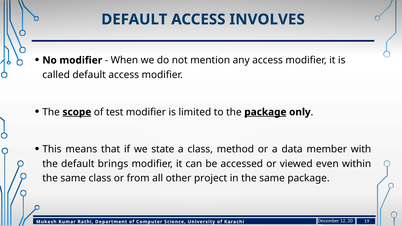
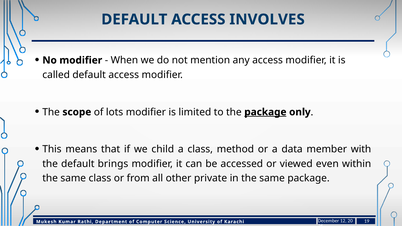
scope underline: present -> none (77, 112)
test: test -> lots (115, 112)
state: state -> child (163, 149)
project: project -> private (211, 178)
